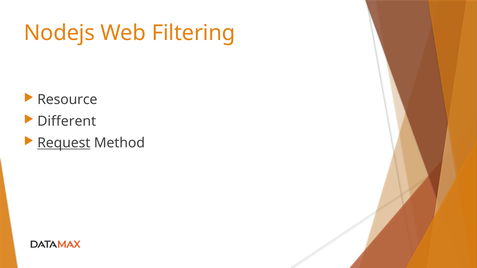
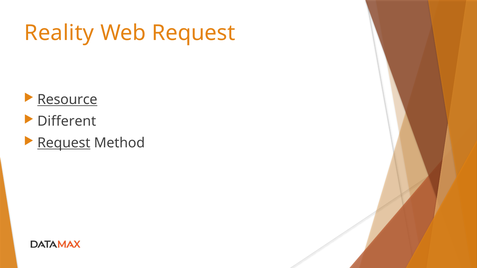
Nodejs: Nodejs -> Reality (59, 33)
Web Filtering: Filtering -> Request (194, 33)
Resource underline: none -> present (67, 100)
